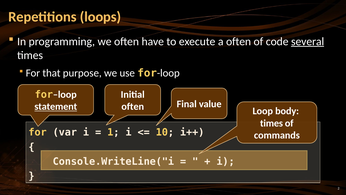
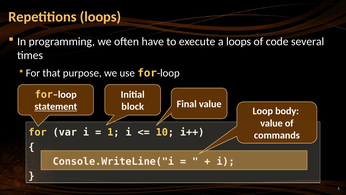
a often: often -> loops (239, 41)
several underline: present -> none (308, 41)
often: often -> block (133, 106)
times: times -> value (271, 123)
